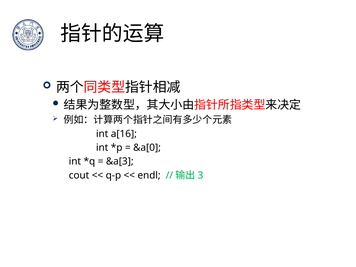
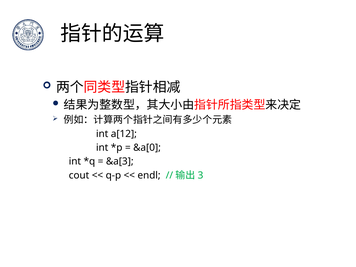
a[16: a[16 -> a[12 (124, 134)
